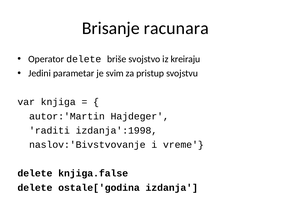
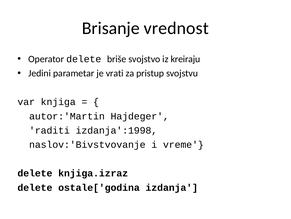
racunara: racunara -> vrednost (176, 28)
svim: svim -> vrati (115, 73)
knjiga.false: knjiga.false -> knjiga.izraz (93, 173)
